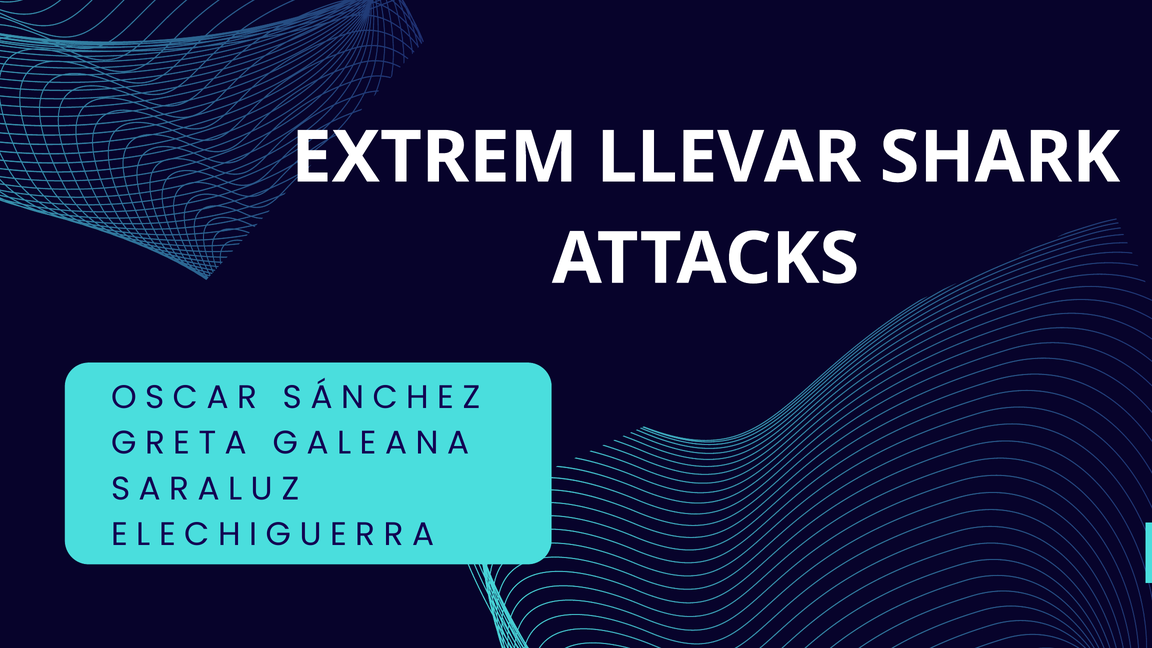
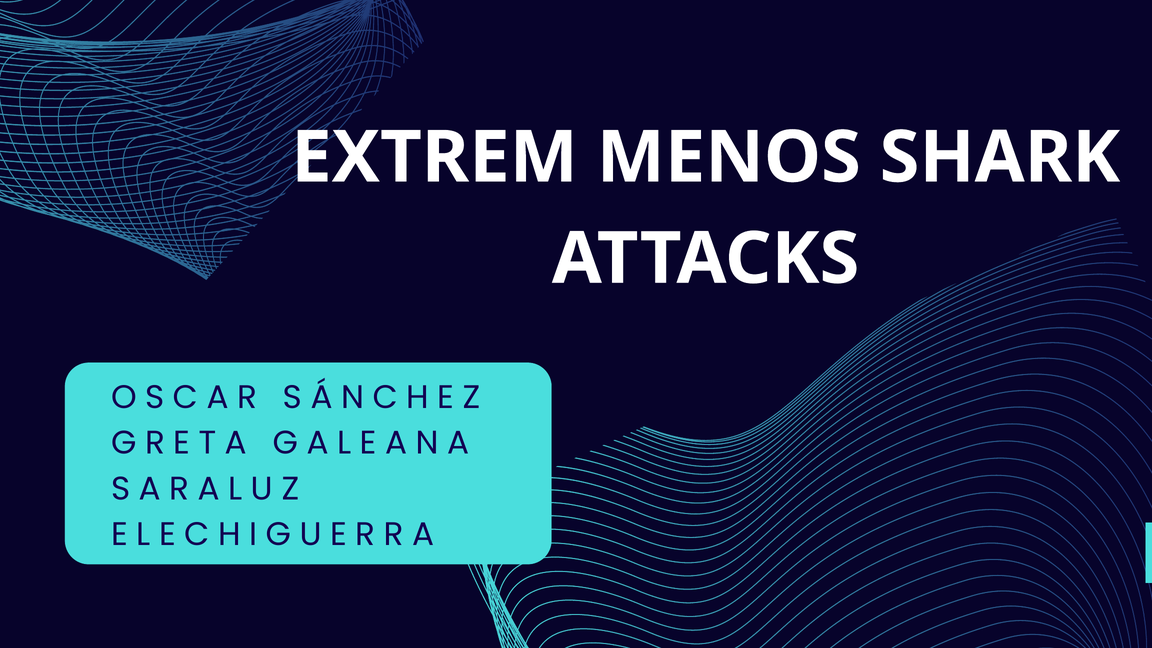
LLEVAR: LLEVAR -> MENOS (729, 158)
